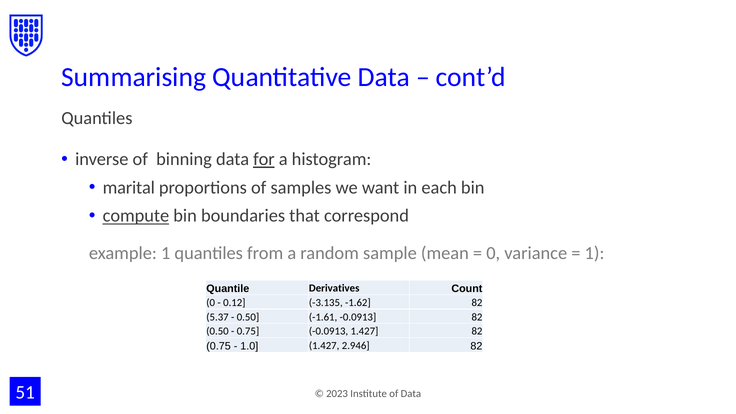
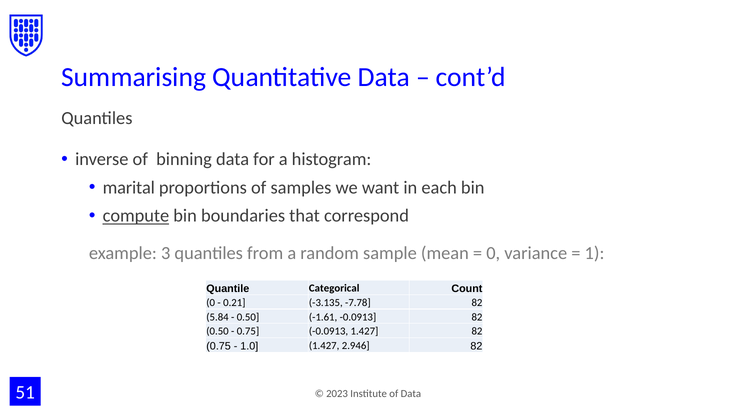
for underline: present -> none (264, 159)
example 1: 1 -> 3 (166, 253)
Derivatives: Derivatives -> Categorical (334, 288)
0.12: 0.12 -> 0.21 (234, 303)
-1.62: -1.62 -> -7.78 (358, 303)
5.37: 5.37 -> 5.84 (217, 317)
